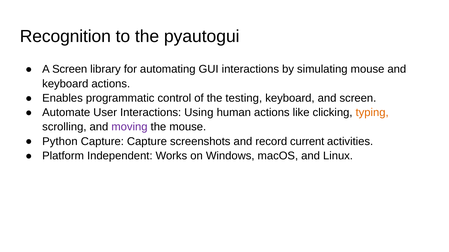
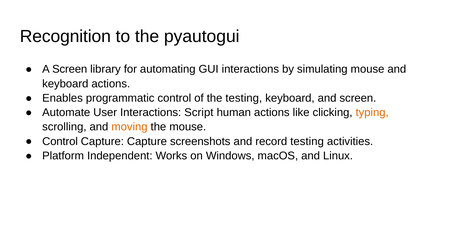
Using: Using -> Script (199, 113)
moving colour: purple -> orange (129, 127)
Python: Python -> Control (60, 142)
record current: current -> testing (307, 142)
